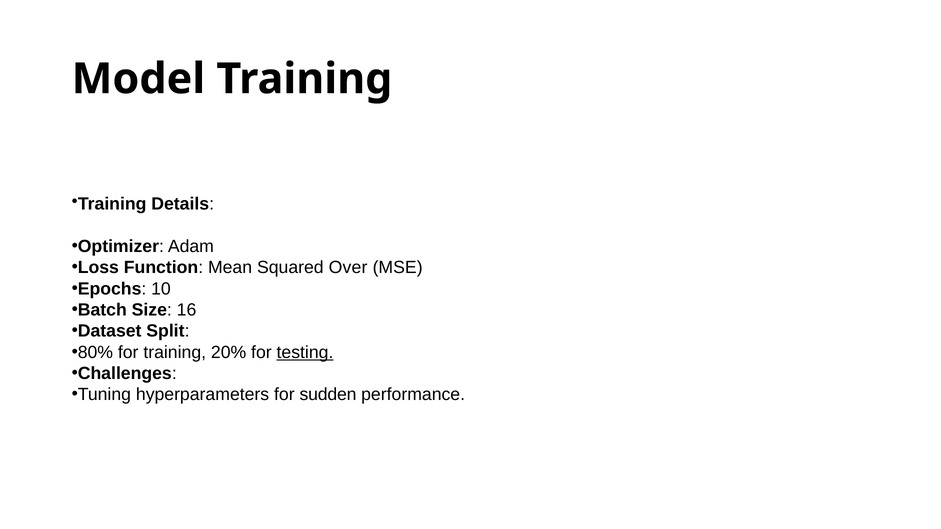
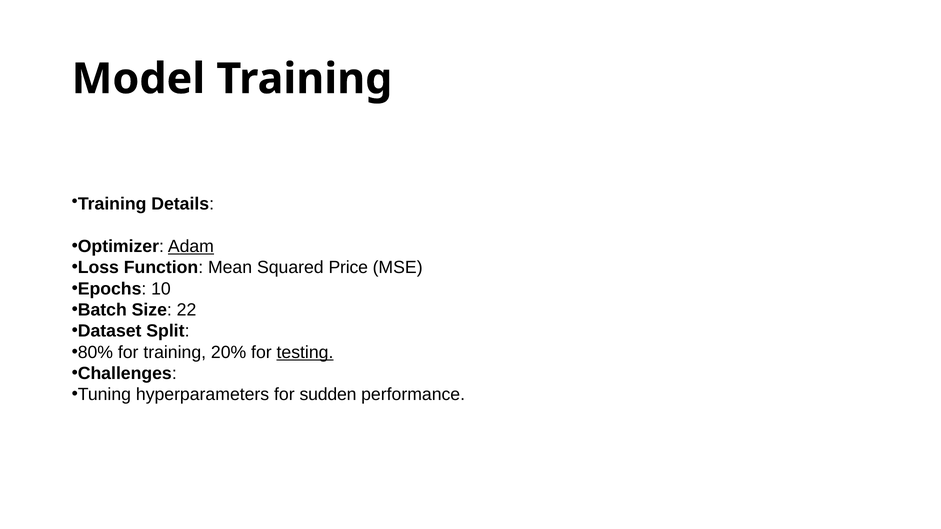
Adam underline: none -> present (191, 247)
Over: Over -> Price (348, 268)
16: 16 -> 22 (187, 310)
